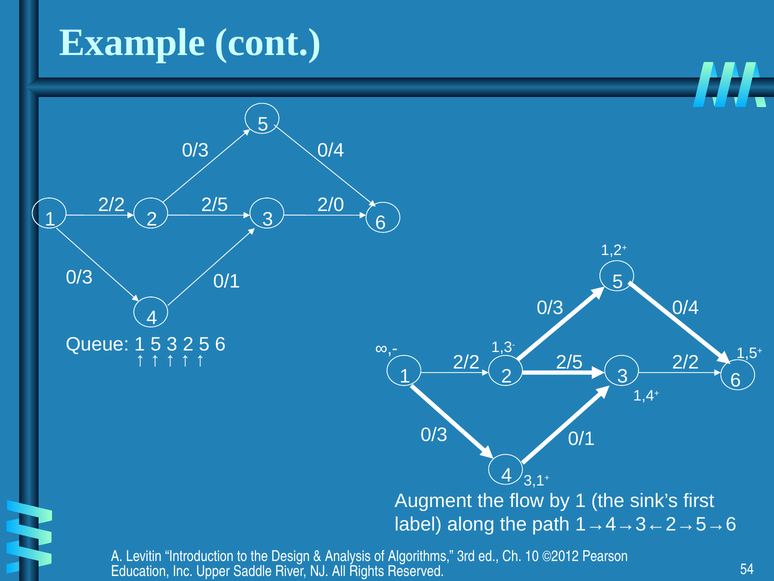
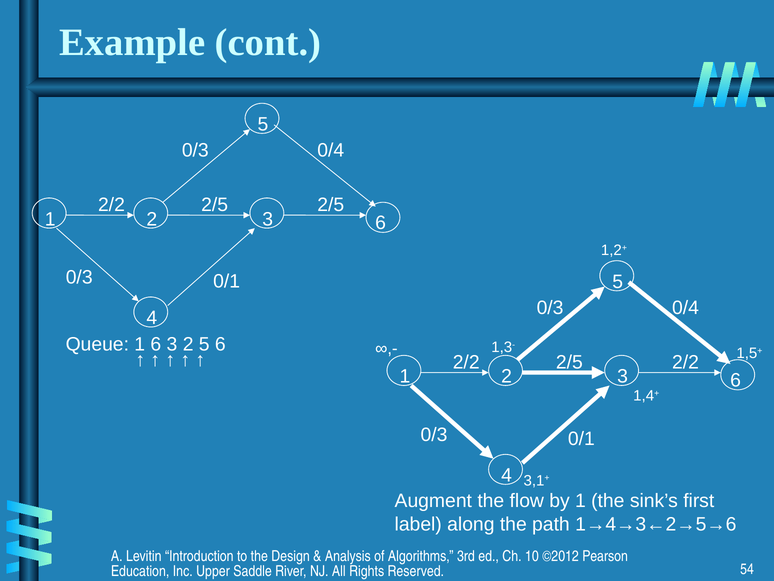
2/2 2/0: 2/0 -> 2/5 (331, 205)
1 5: 5 -> 6 (156, 344)
